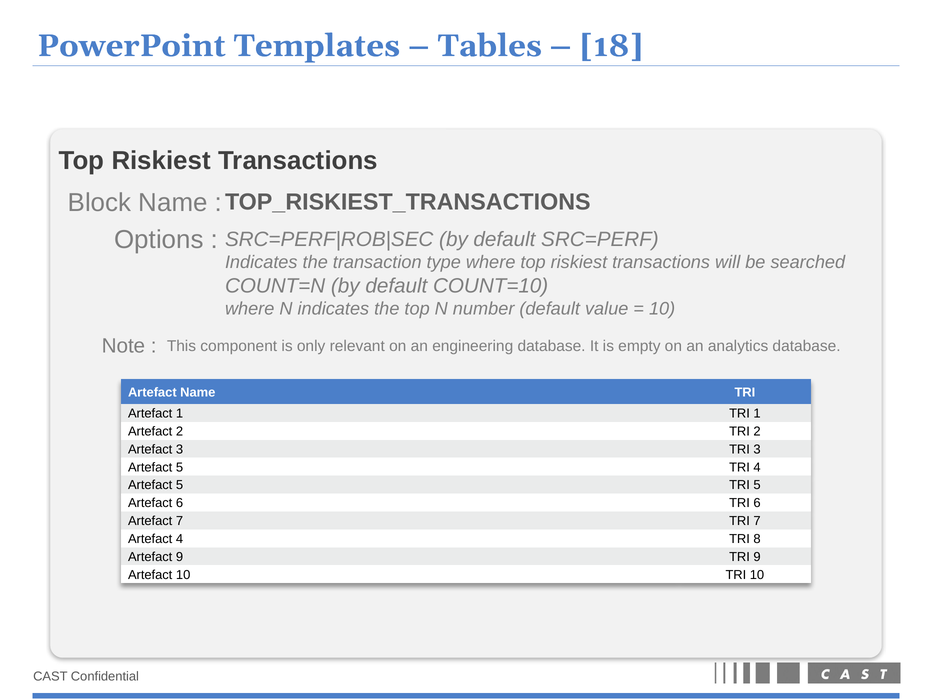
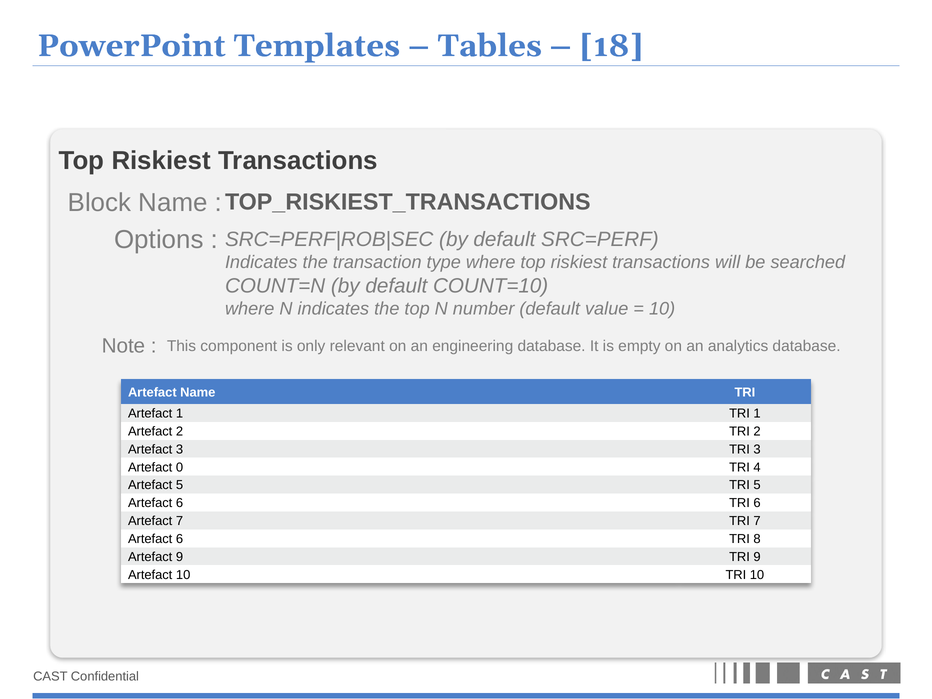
5: 5 -> 0 (180, 467)
4: 4 -> 6 (180, 539)
